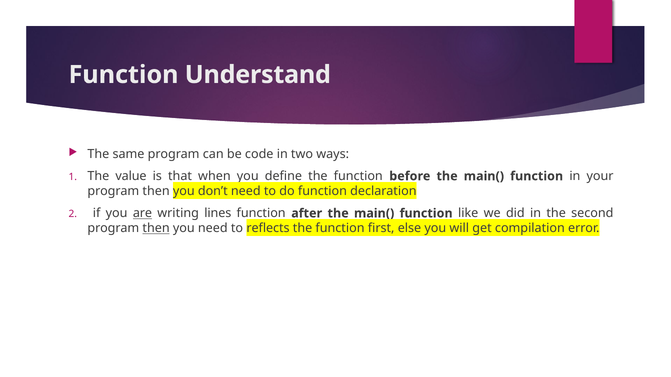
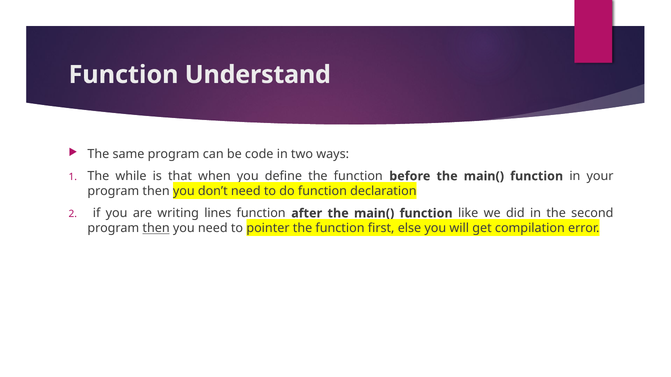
value: value -> while (131, 176)
are underline: present -> none (142, 214)
reflects: reflects -> pointer (268, 229)
